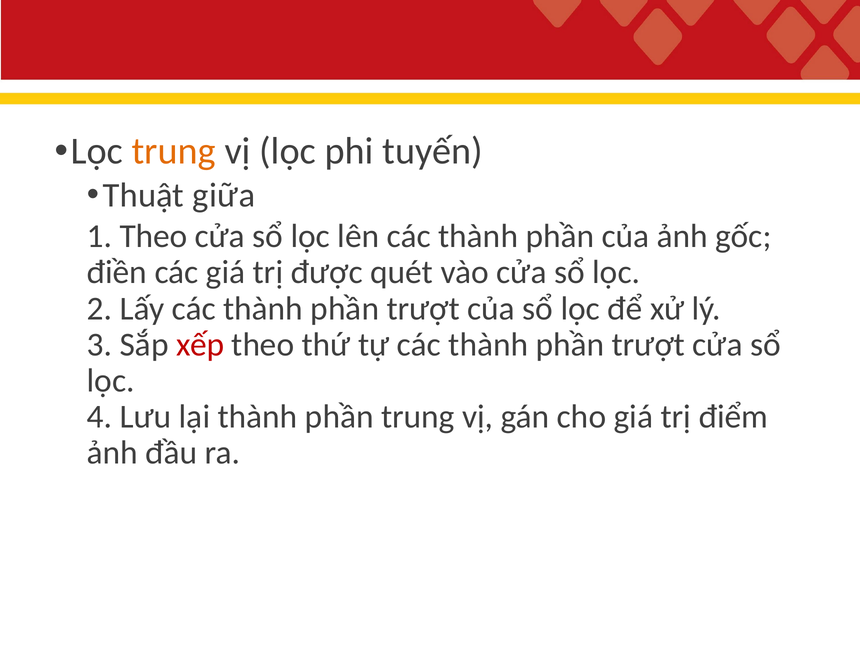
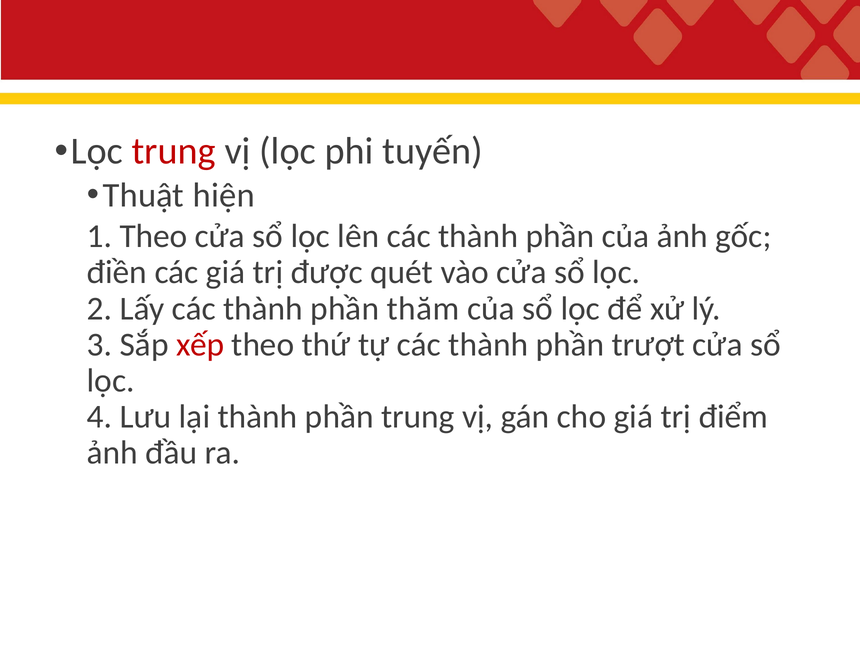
trung colour: orange -> red (174, 151)
giữa: giữa -> hiện (224, 195)
trượt: trượt -> thăm (423, 309)
